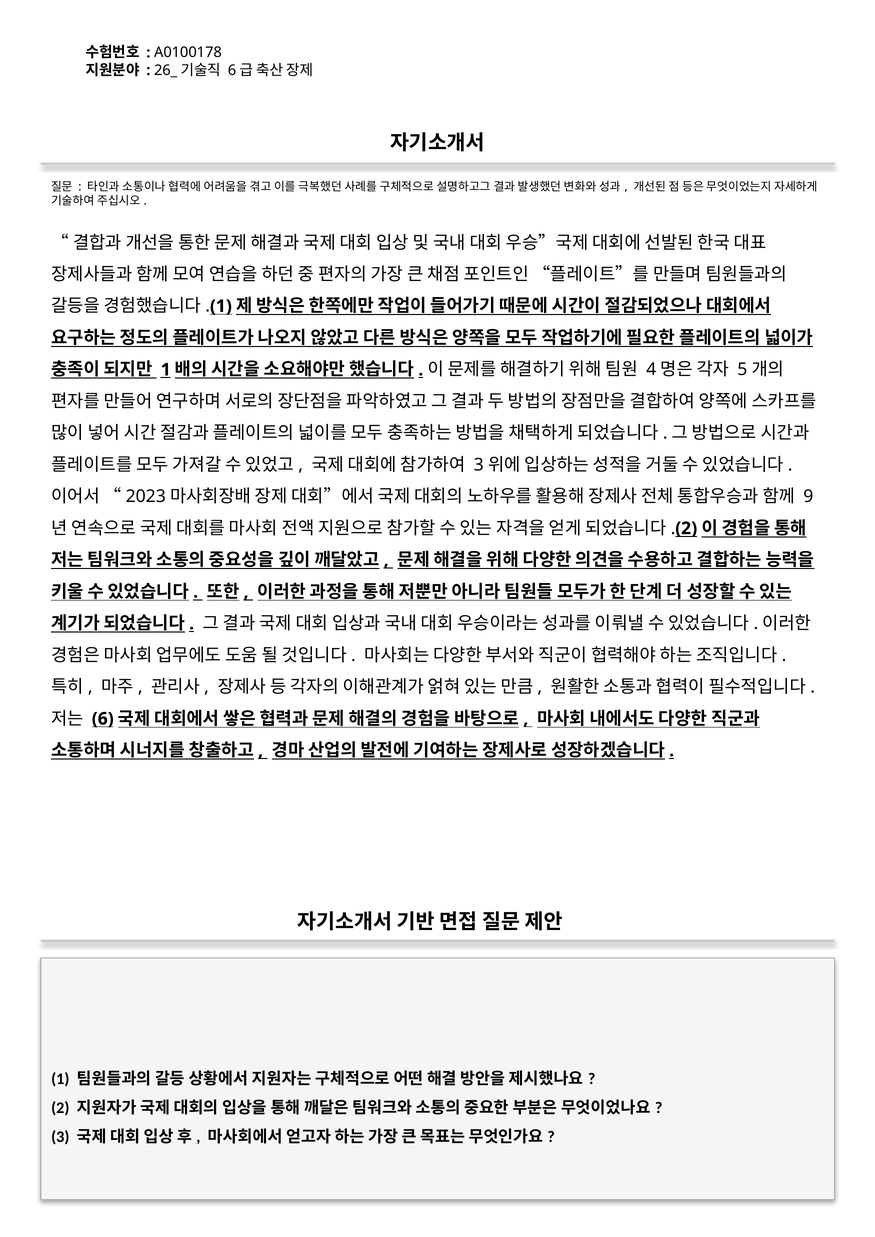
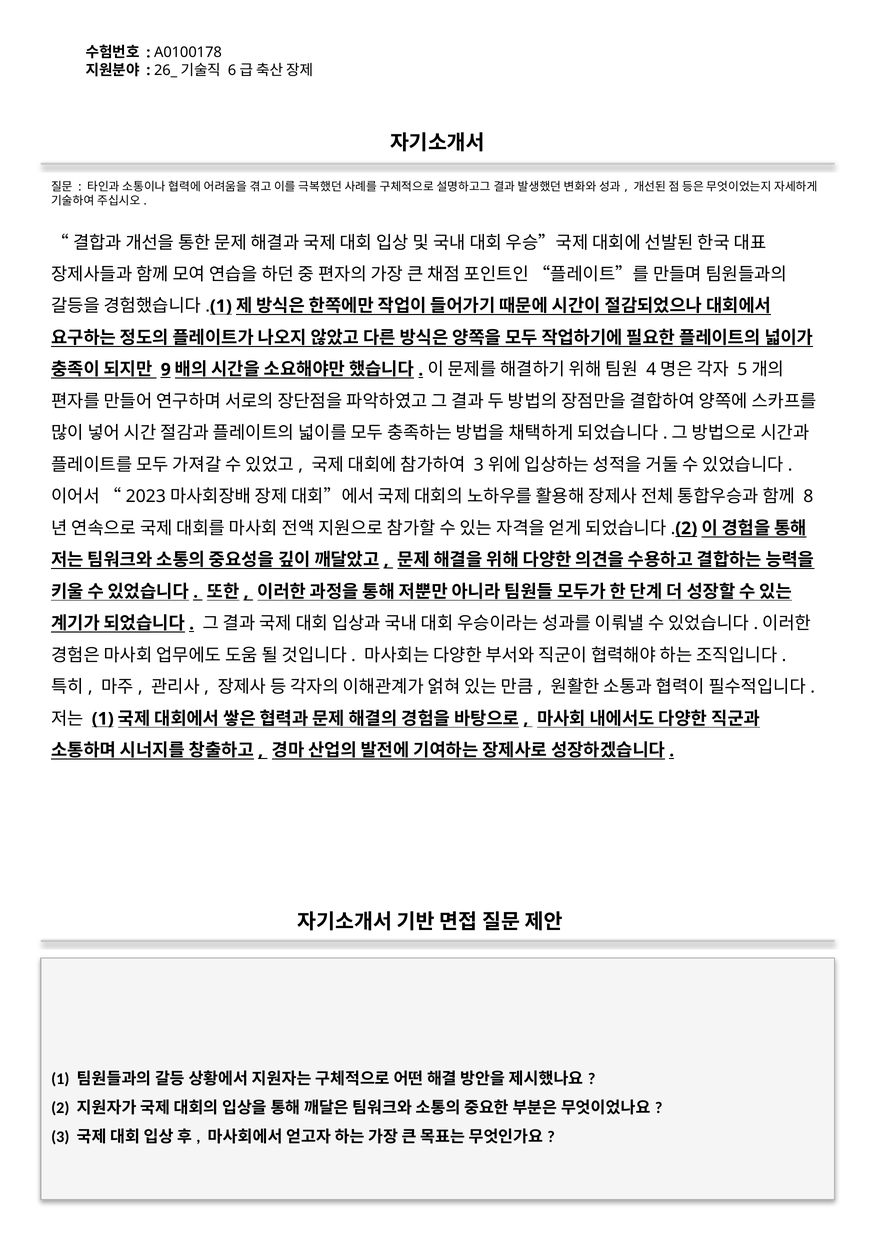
1: 1 -> 9 (166, 370)
9: 9 -> 8 (808, 497)
6: 6 -> 1 (103, 719)
